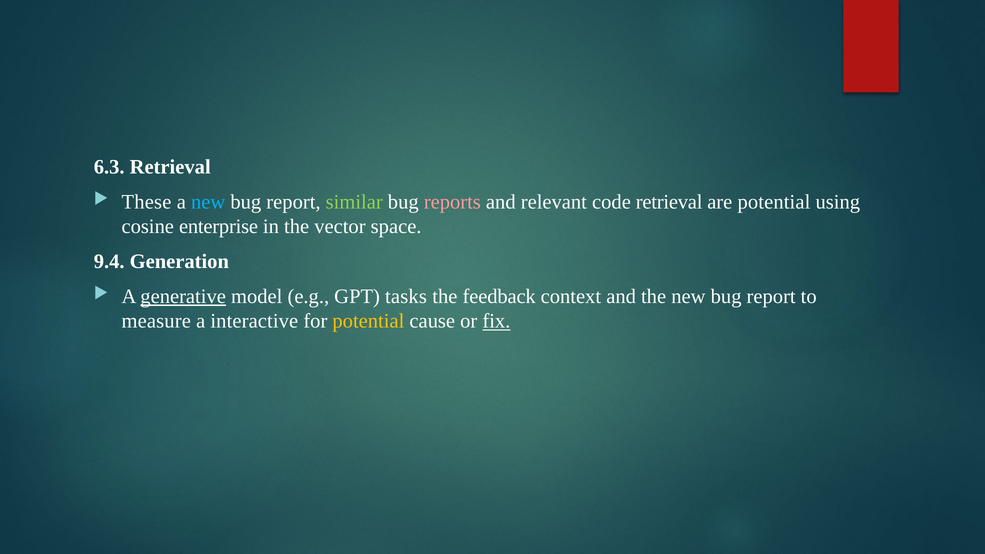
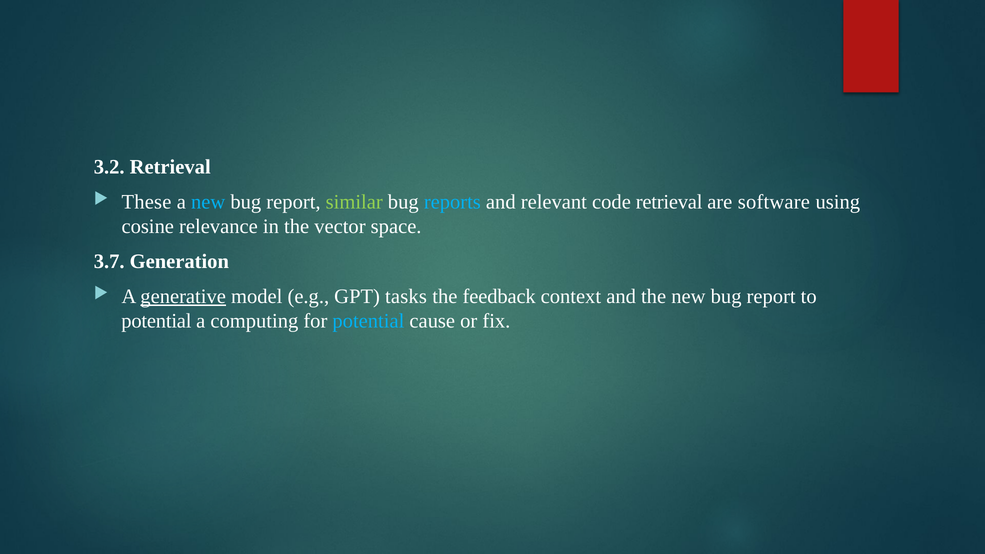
6.3: 6.3 -> 3.2 (109, 167)
reports colour: pink -> light blue (452, 202)
are potential: potential -> software (774, 202)
enterprise: enterprise -> relevance (218, 227)
9.4: 9.4 -> 3.7 (109, 262)
measure: measure -> potential (156, 321)
interactive: interactive -> computing (254, 321)
potential colour: yellow -> light blue (368, 321)
fix underline: present -> none (496, 321)
